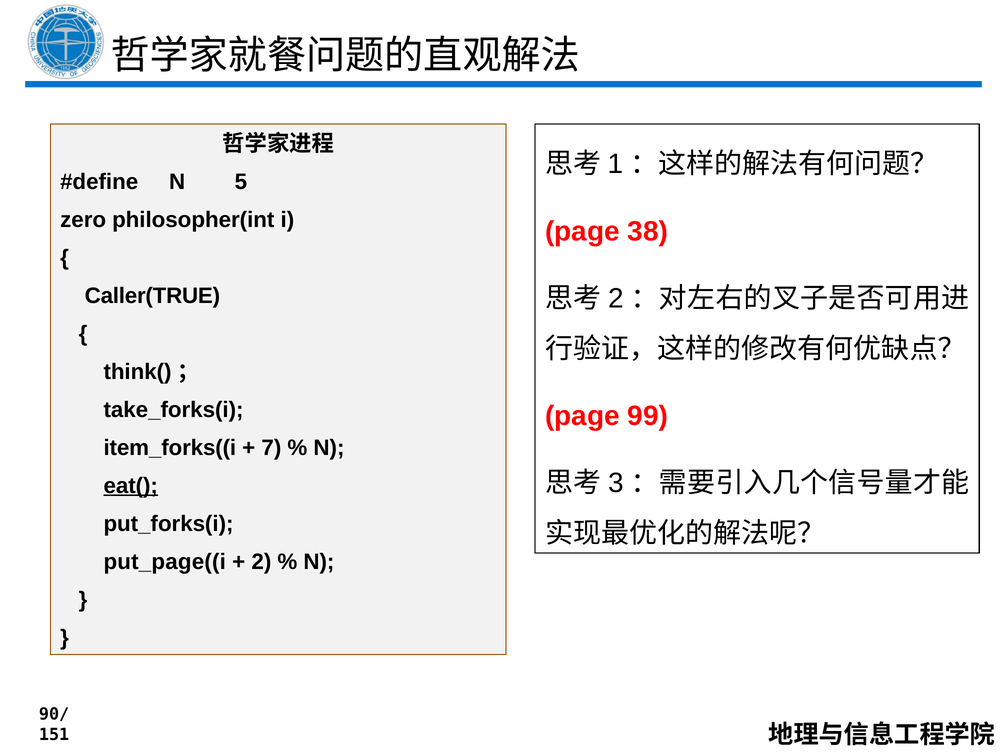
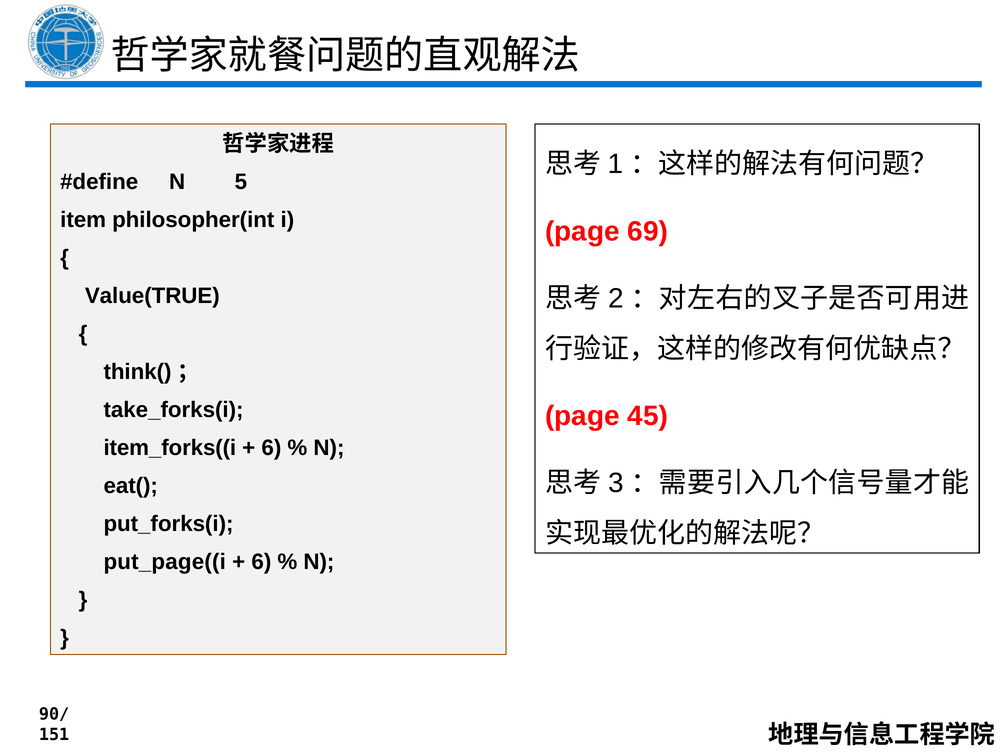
zero: zero -> item (83, 220)
38: 38 -> 69 (648, 231)
Caller(TRUE: Caller(TRUE -> Value(TRUE (152, 296)
99: 99 -> 45 (648, 416)
7: 7 -> 6 (271, 448)
eat( underline: present -> none (131, 486)
2: 2 -> 6 (261, 562)
